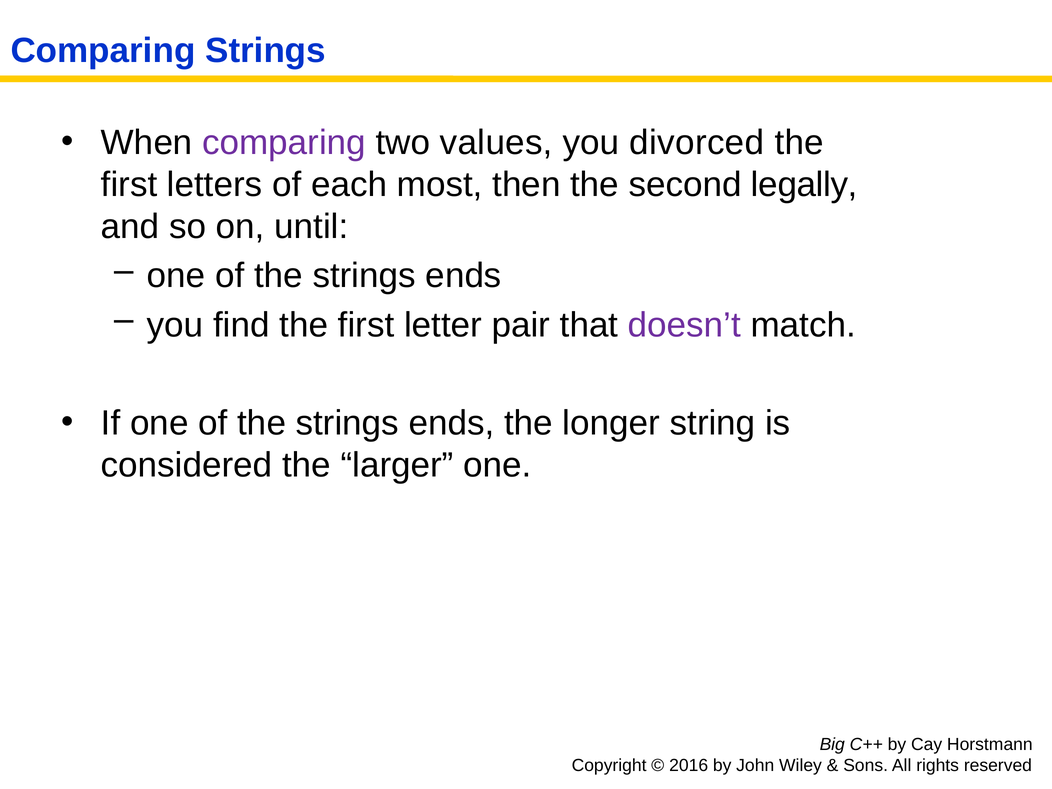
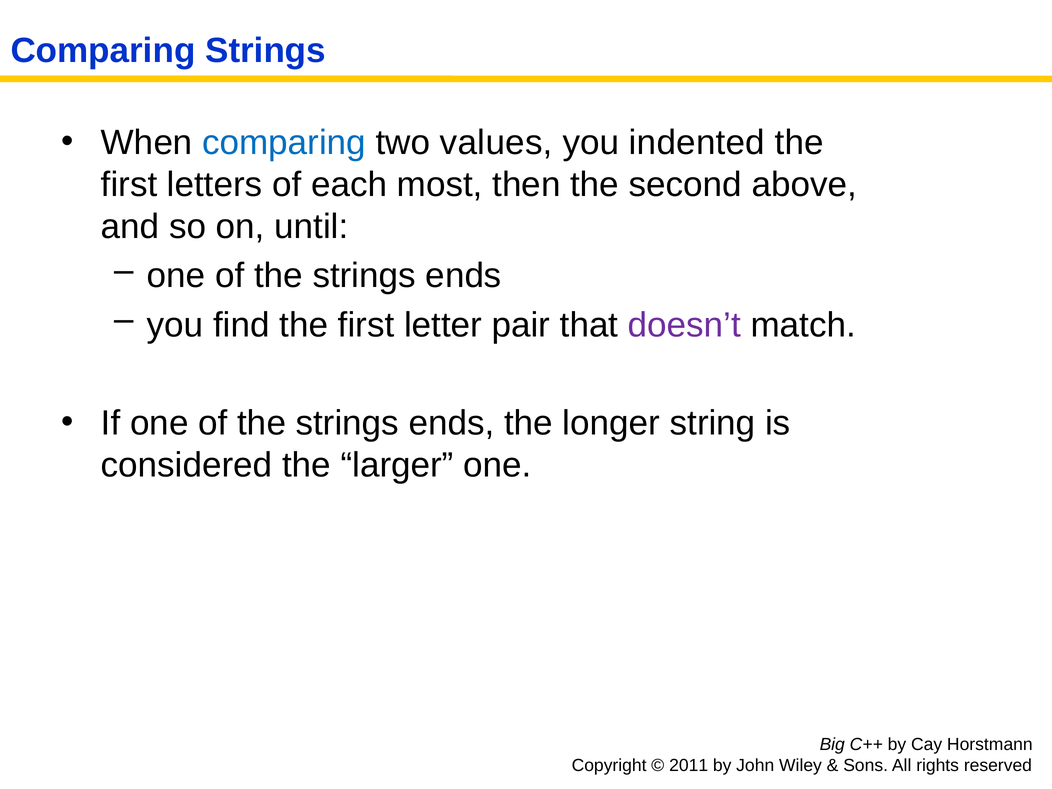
comparing colour: purple -> blue (284, 143)
divorced: divorced -> indented (697, 143)
legally: legally -> above (804, 185)
2016: 2016 -> 2011 (689, 766)
